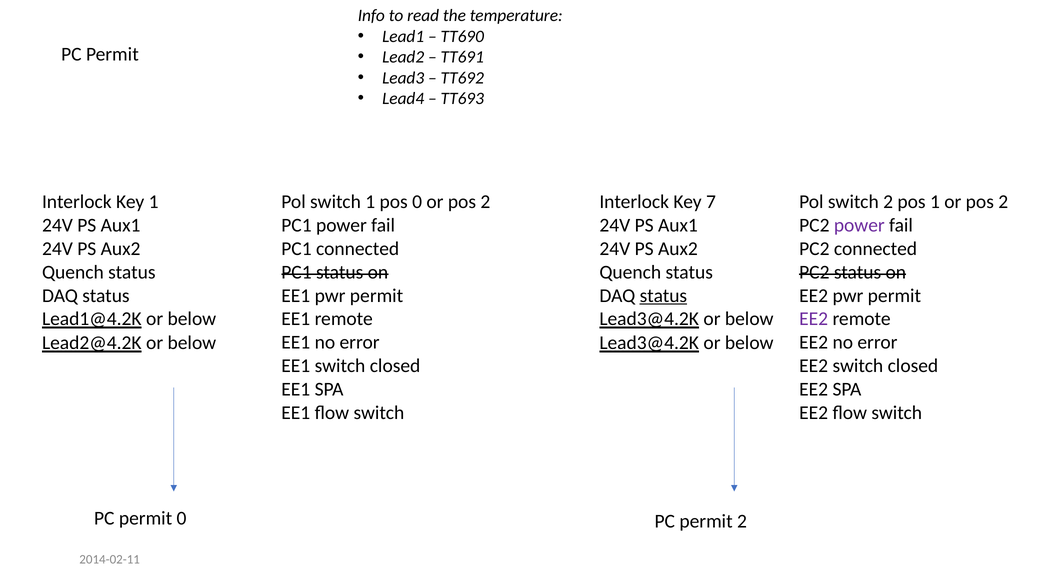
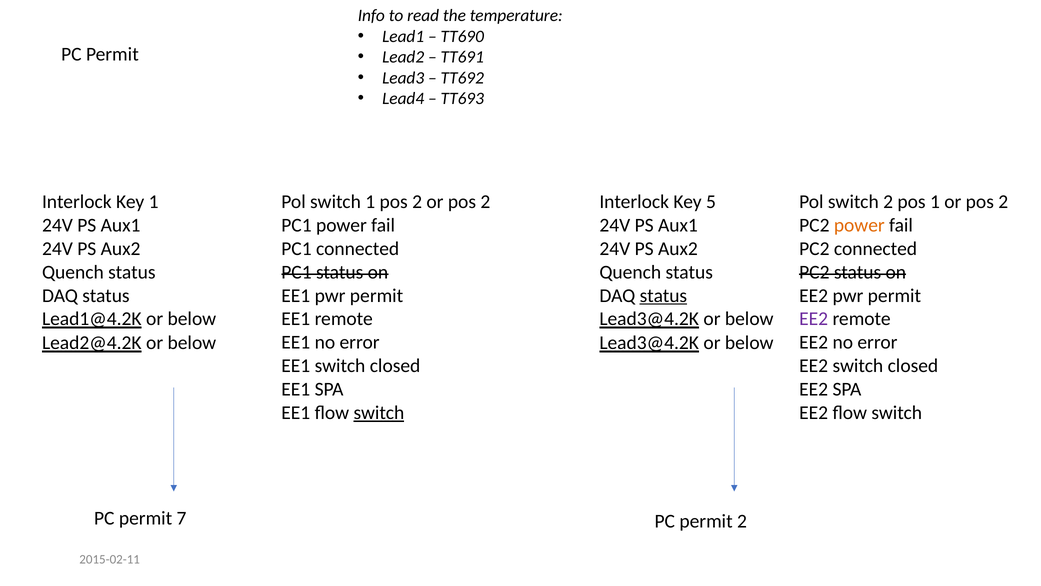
1 pos 0: 0 -> 2 (417, 202)
7: 7 -> 5 (711, 202)
power colour: purple -> orange (859, 225)
switch underline: none -> present (379, 412)
permit 0: 0 -> 7 (182, 518)
2014-02-11: 2014-02-11 -> 2015-02-11 (110, 559)
